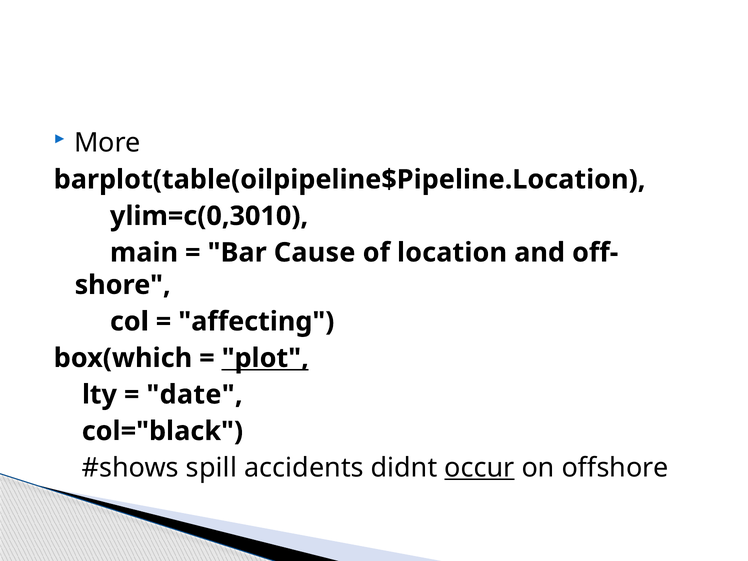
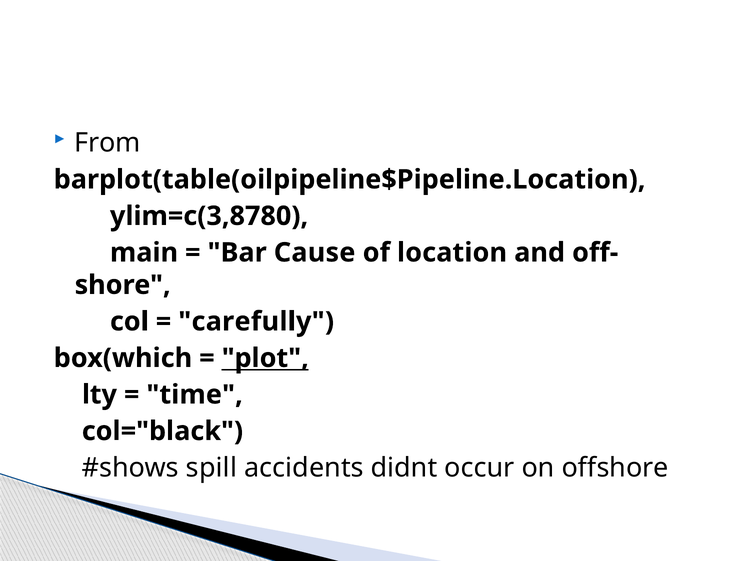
More: More -> From (107, 143)
ylim=c(0,3010: ylim=c(0,3010 -> ylim=c(3,8780 (209, 216)
affecting: affecting -> carefully (256, 322)
date: date -> time (195, 395)
occur underline: present -> none (479, 468)
